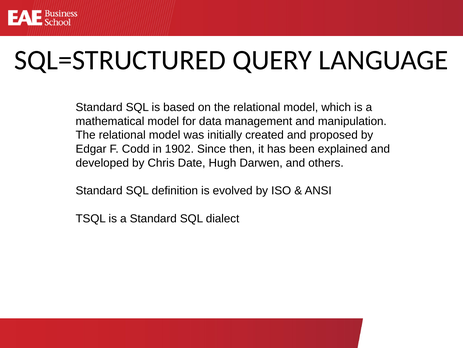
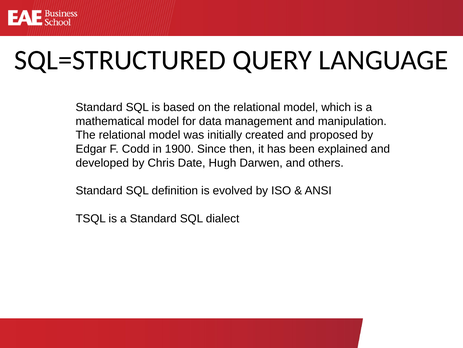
1902: 1902 -> 1900 (179, 149)
